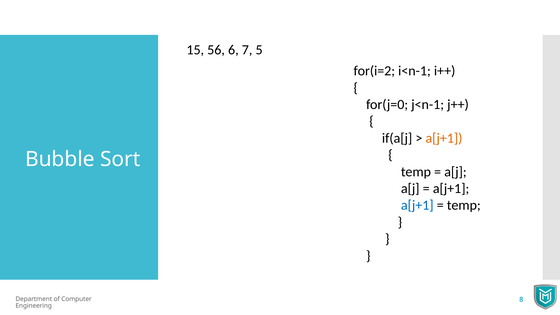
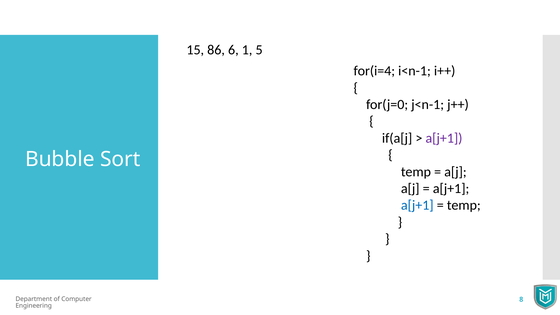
56: 56 -> 86 (216, 50)
7: 7 -> 1 (247, 50)
for(i=2: for(i=2 -> for(i=4 (374, 71)
a[j+1 colour: orange -> purple (444, 138)
